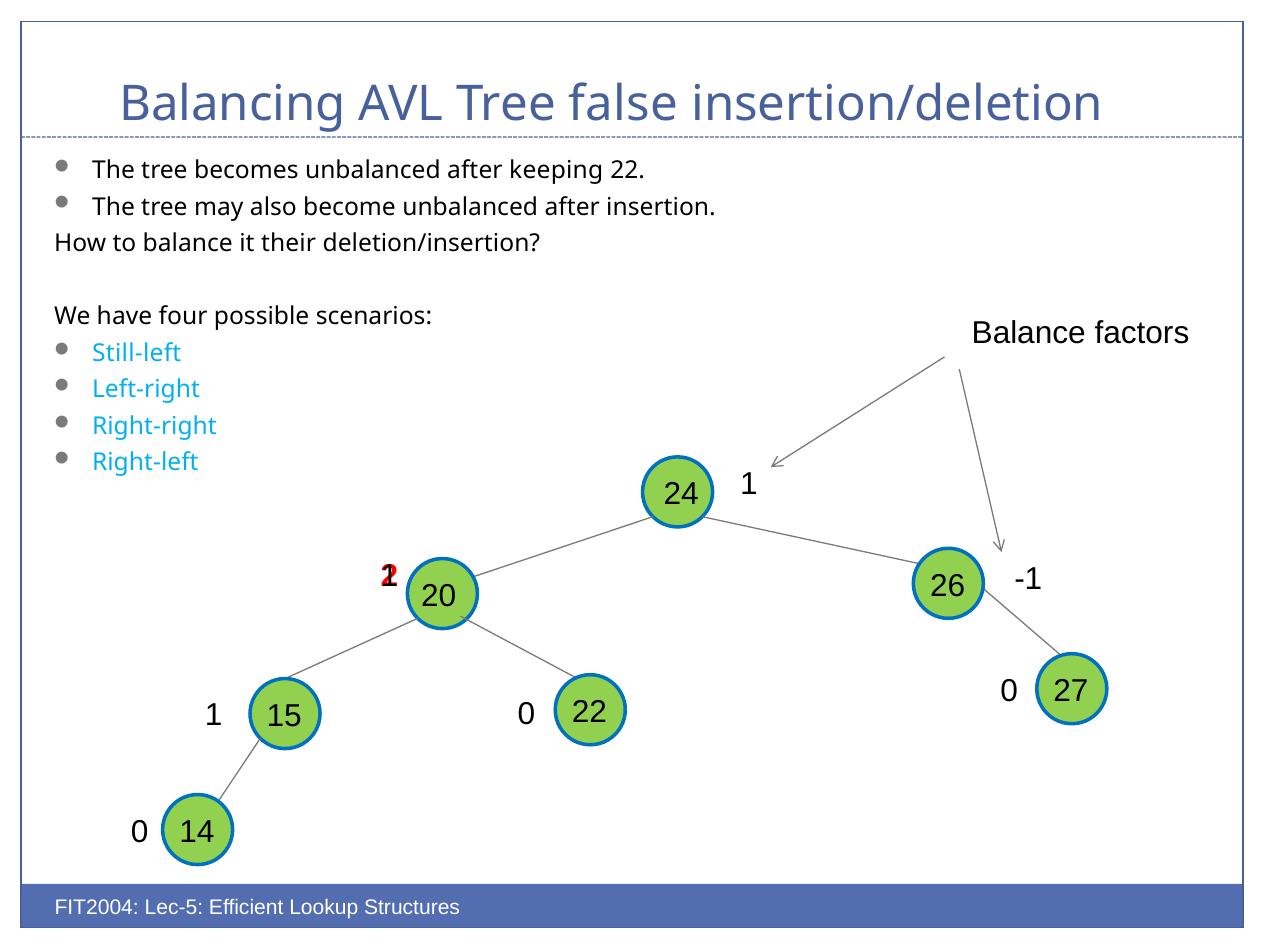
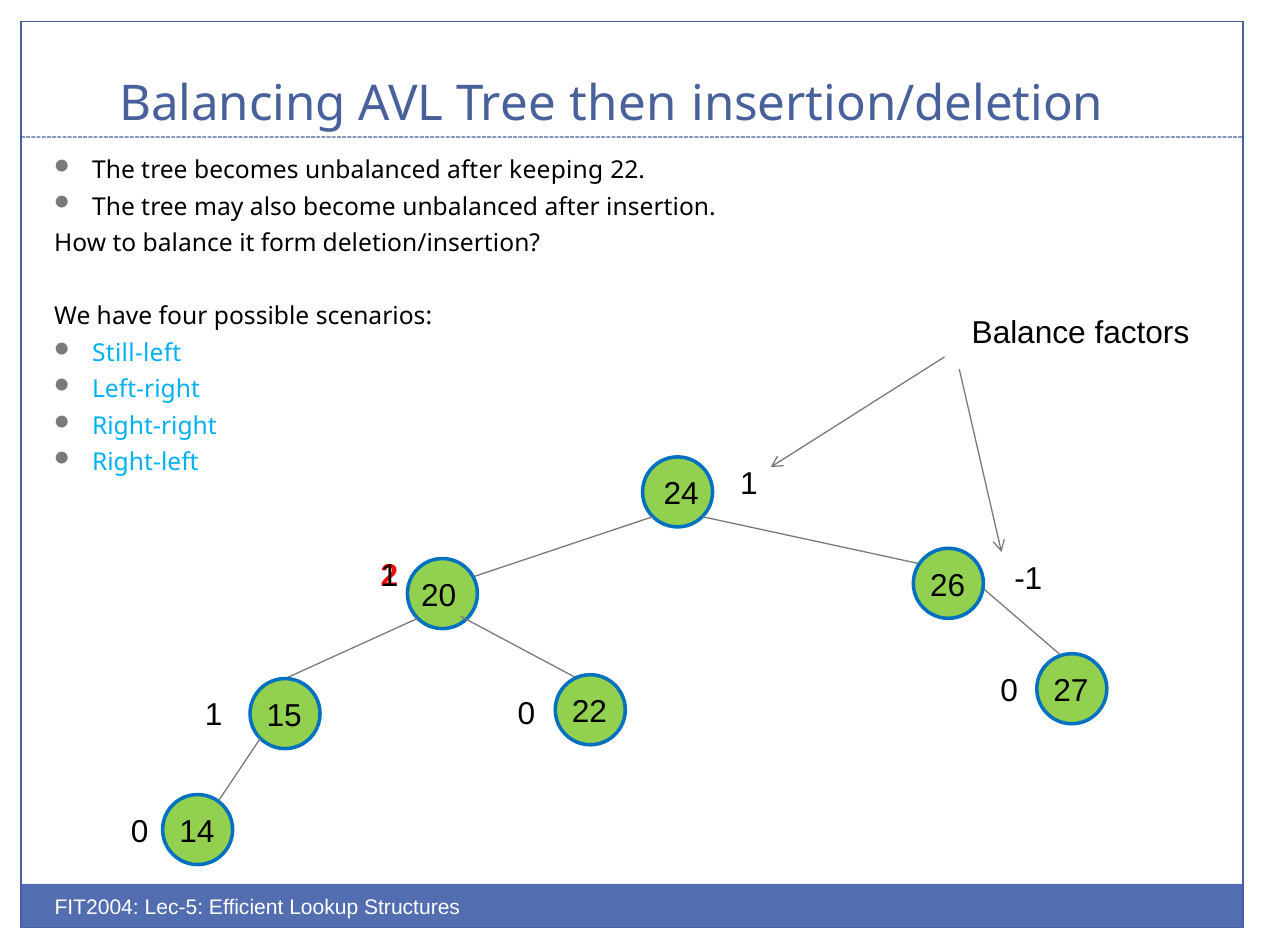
false: false -> then (623, 104)
their: their -> form (289, 243)
